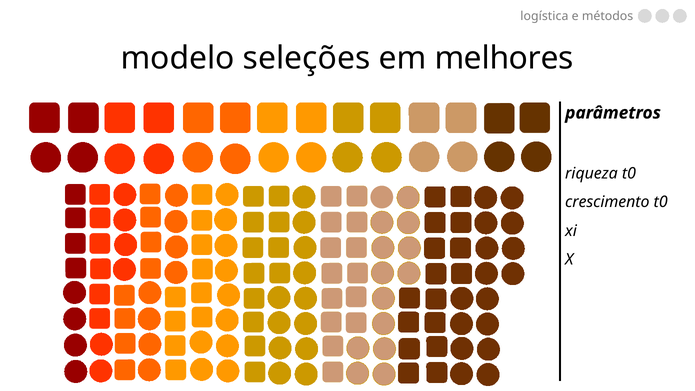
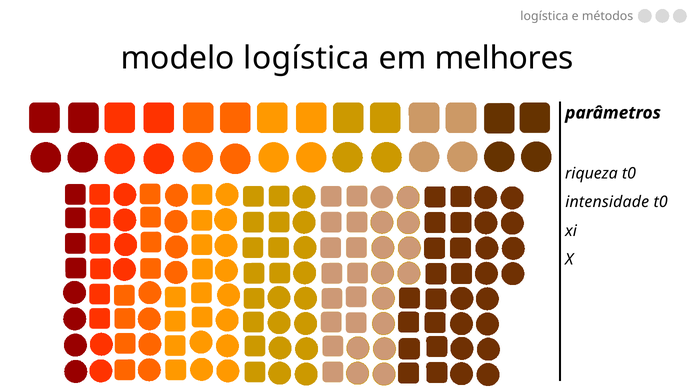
modelo seleções: seleções -> logística (306, 58)
crescimento: crescimento -> intensidade (607, 202)
